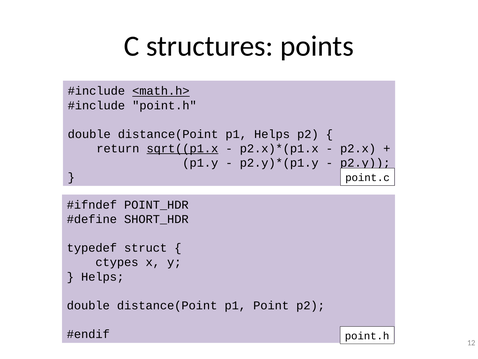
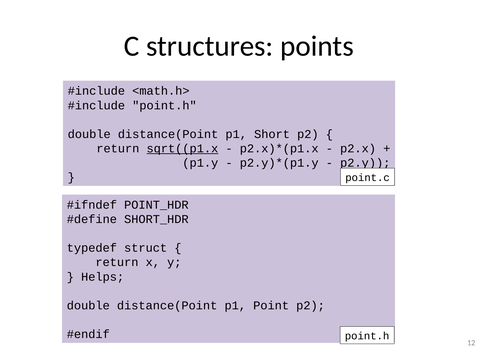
<math.h> underline: present -> none (161, 91)
p1 Helps: Helps -> Short (272, 134)
ctypes: ctypes -> return (117, 262)
